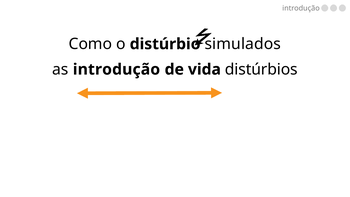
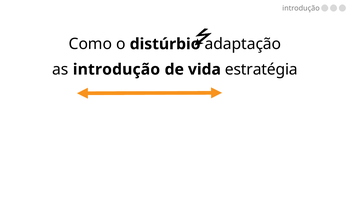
simulados: simulados -> adaptação (243, 44)
distúrbios: distúrbios -> estratégia (261, 69)
